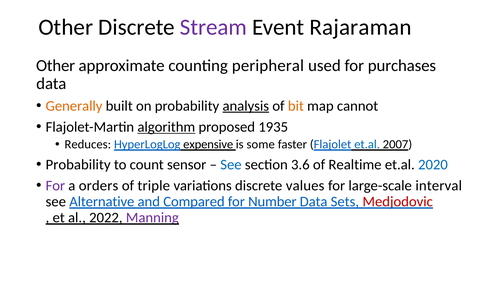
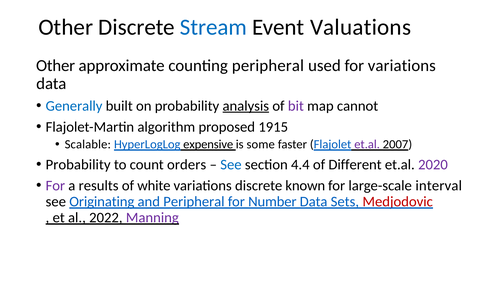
Stream colour: purple -> blue (213, 27)
Rajaraman: Rajaraman -> Valuations (361, 27)
for purchases: purchases -> variations (402, 66)
Generally colour: orange -> blue (74, 106)
bit colour: orange -> purple (296, 106)
algorithm underline: present -> none (166, 127)
1935: 1935 -> 1915 (273, 127)
Reduces: Reduces -> Scalable (88, 145)
et.al colour: blue -> purple (367, 145)
sensor: sensor -> orders (187, 165)
3.6: 3.6 -> 4.4 (300, 165)
Realtime: Realtime -> Different (355, 165)
2020 colour: blue -> purple (433, 165)
orders: orders -> results (99, 186)
triple: triple -> white (154, 186)
values: values -> known (305, 186)
Alternative: Alternative -> Originating (102, 202)
and Compared: Compared -> Peripheral (194, 202)
